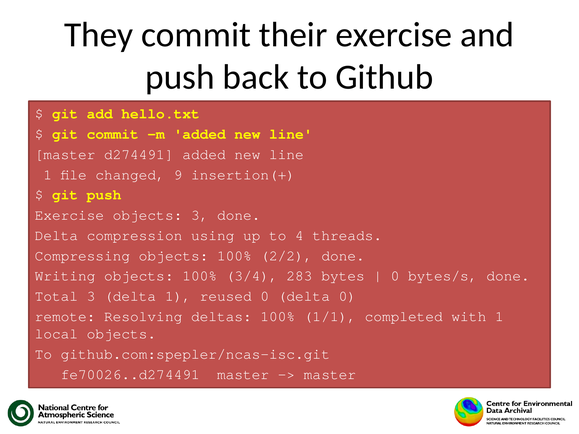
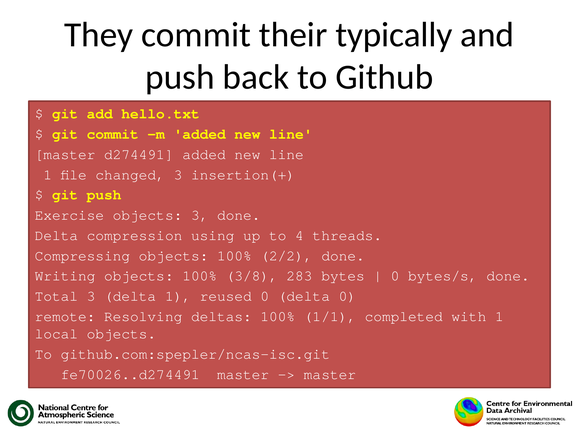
their exercise: exercise -> typically (394, 35)
changed 9: 9 -> 3 (178, 175)
3/4: 3/4 -> 3/8 (252, 276)
